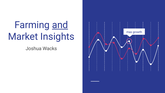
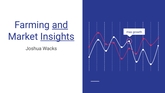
Insights underline: none -> present (57, 37)
